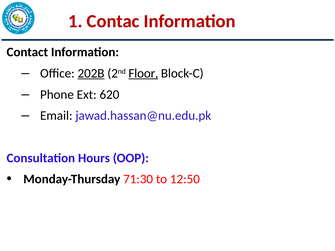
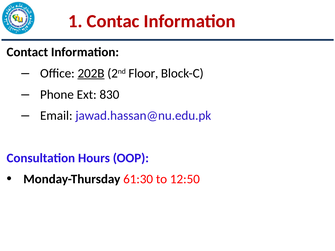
Floor underline: present -> none (143, 73)
620: 620 -> 830 (109, 95)
71:30: 71:30 -> 61:30 (138, 179)
